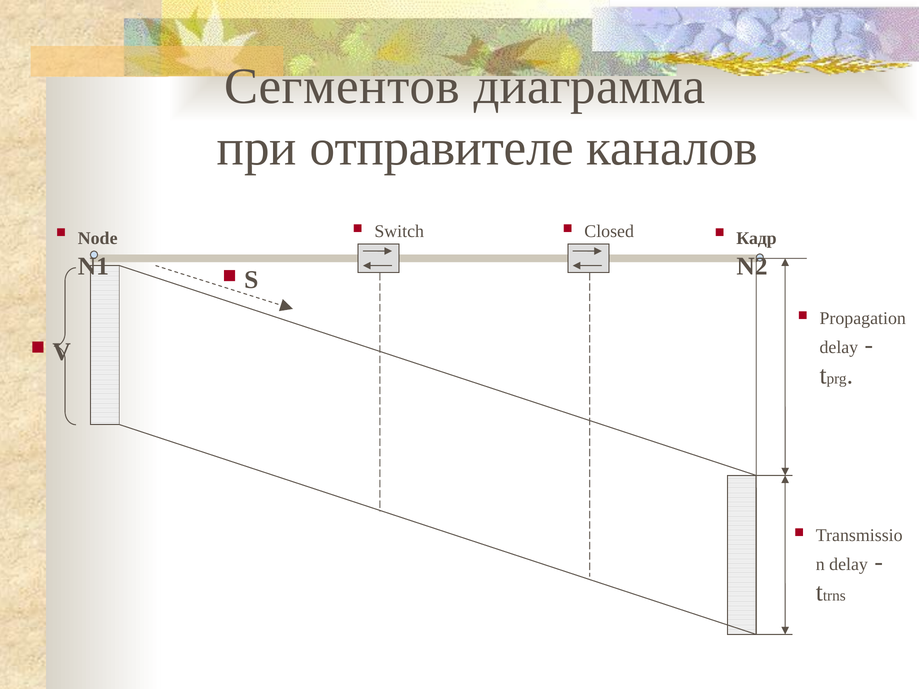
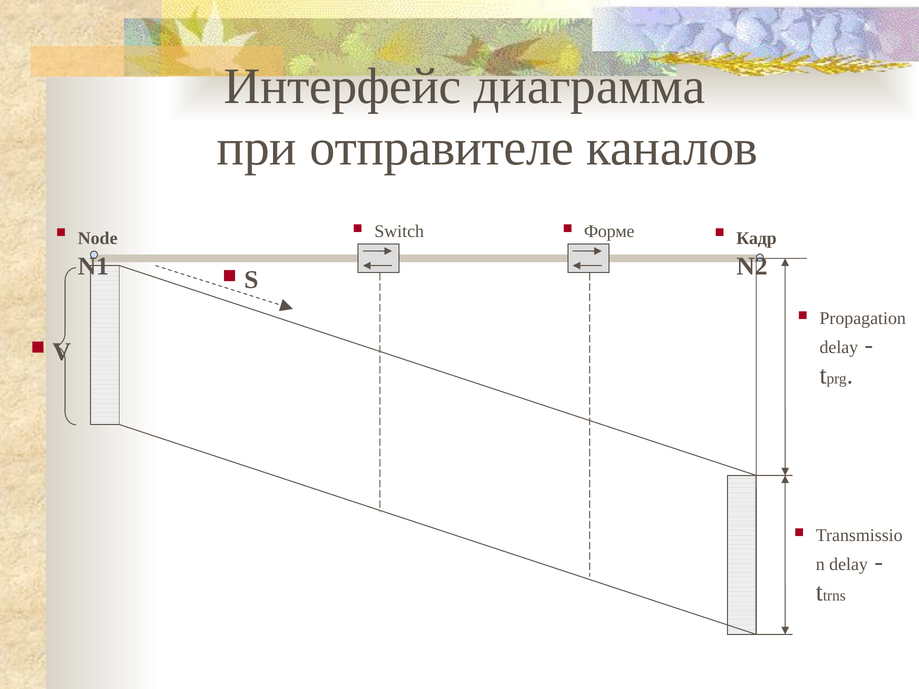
Сегментов: Сегментов -> Интерфейс (343, 87)
Closed: Closed -> Форме (609, 232)
